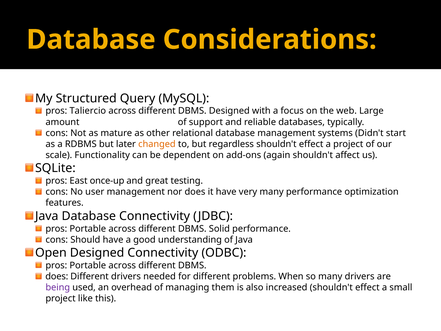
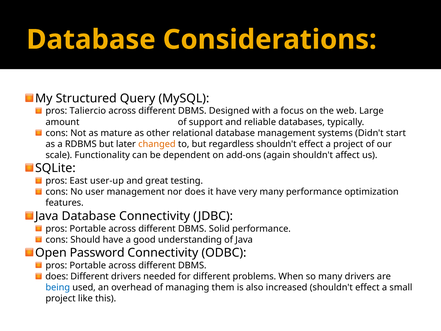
once-up: once-up -> user-up (107, 181)
Open Designed: Designed -> Password (97, 253)
being colour: purple -> blue (58, 287)
